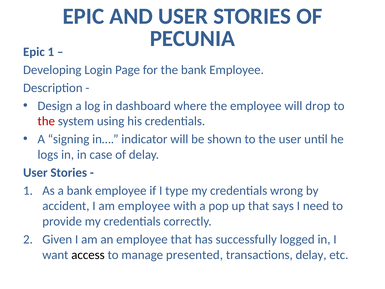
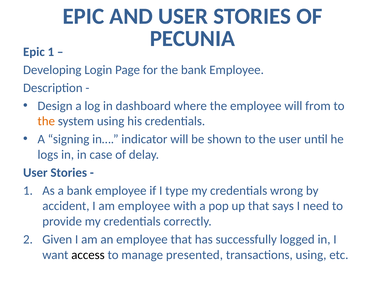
drop: drop -> from (318, 106)
the colour: red -> orange (46, 121)
transactions delay: delay -> using (311, 255)
